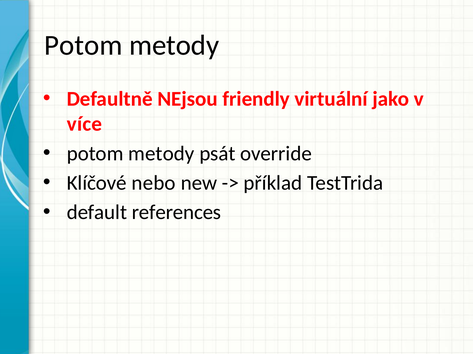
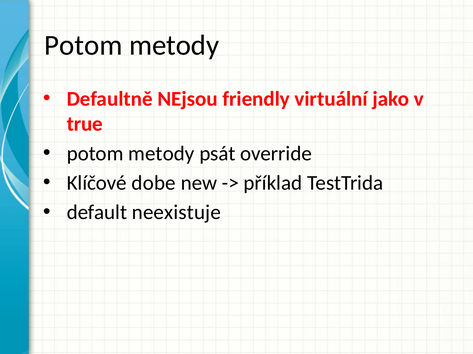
více: více -> true (85, 124)
nebo: nebo -> dobe (154, 183)
references: references -> neexistuje (176, 213)
